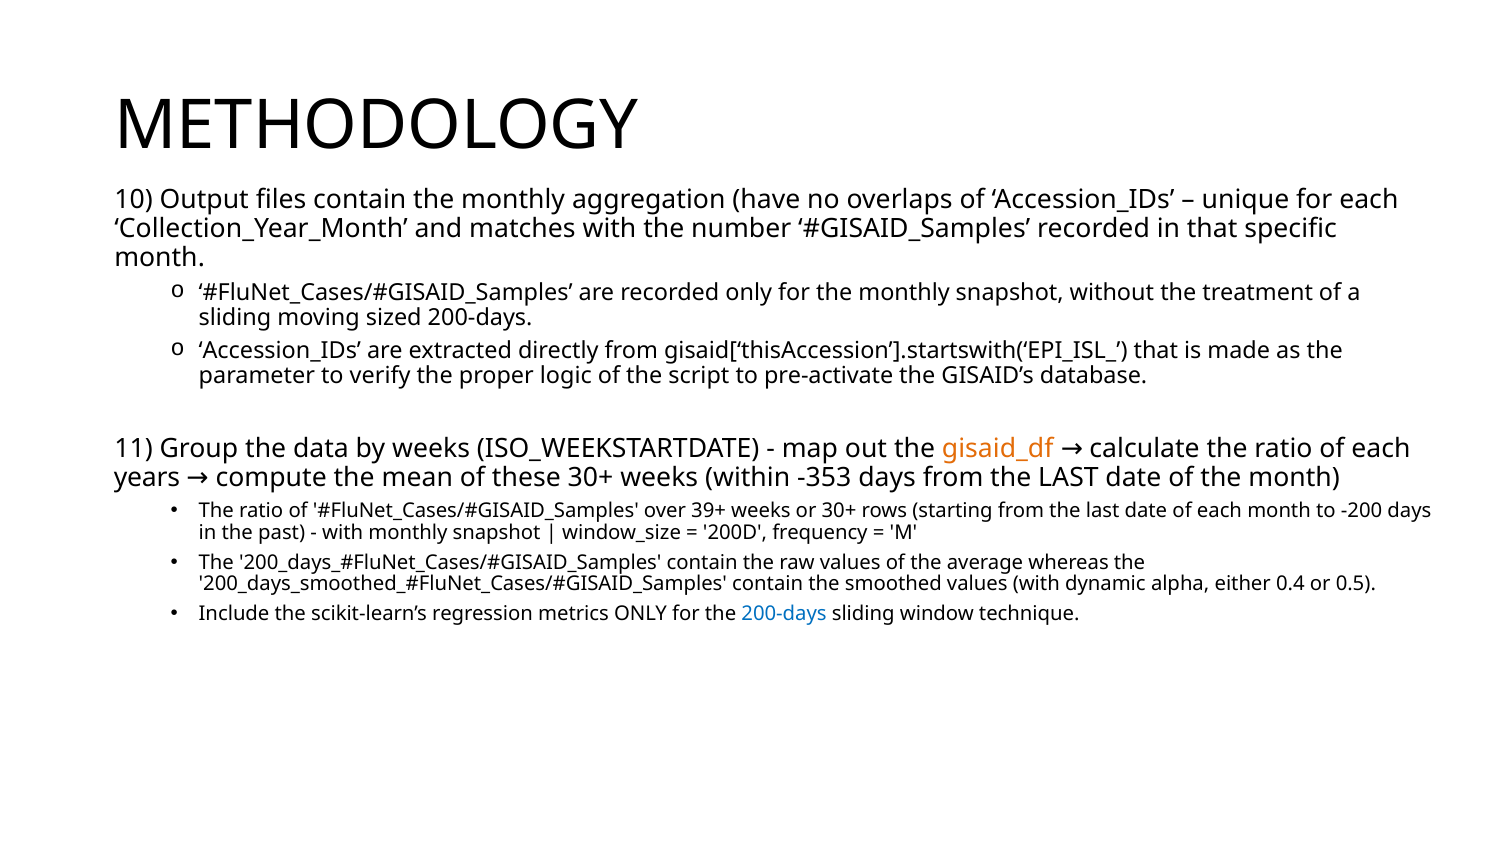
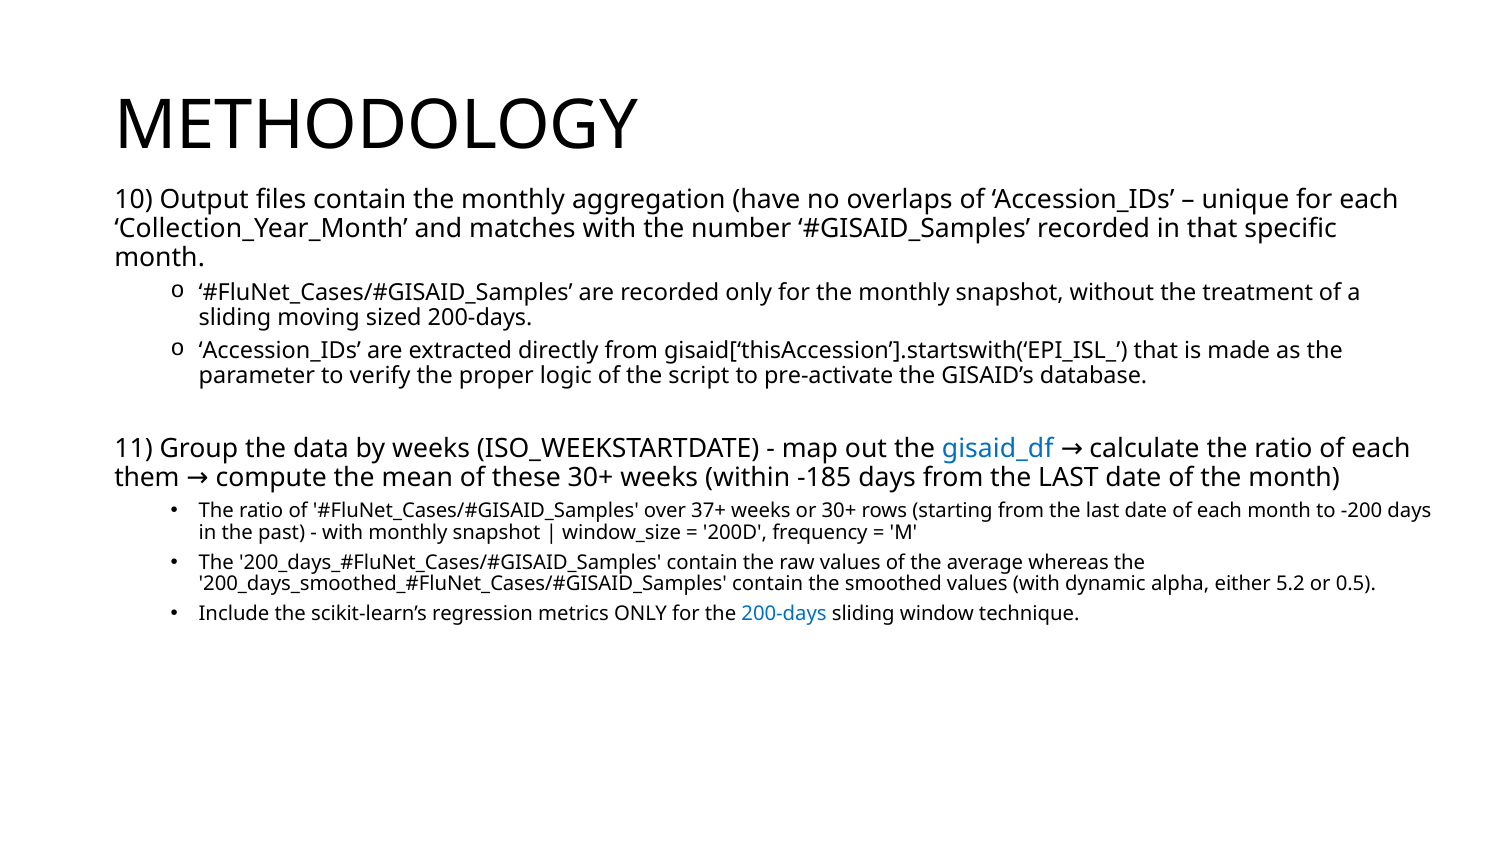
gisaid_df colour: orange -> blue (998, 448)
years: years -> them (147, 477)
-353: -353 -> -185 (824, 477)
39+: 39+ -> 37+ (709, 510)
0.4: 0.4 -> 5.2 (1290, 584)
